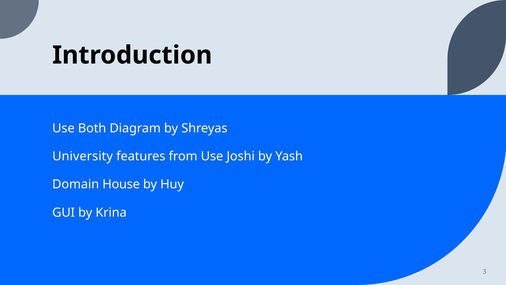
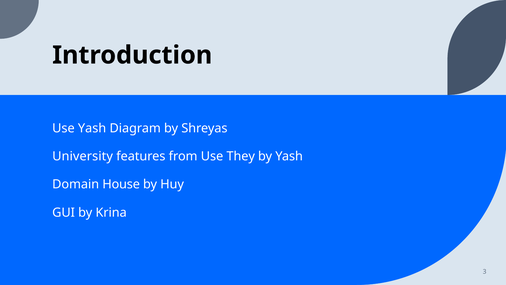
Use Both: Both -> Yash (92, 128)
Joshi: Joshi -> They (241, 156)
